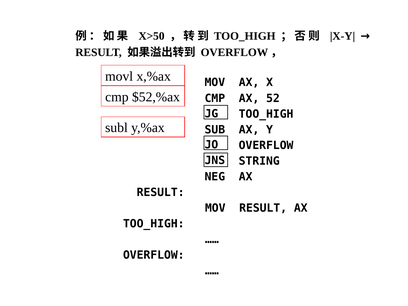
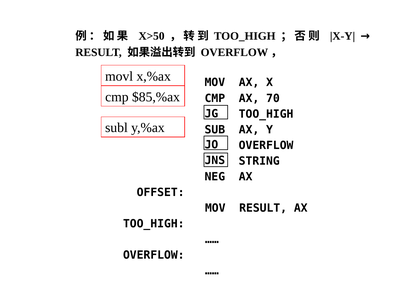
$52,%ax: $52,%ax -> $85,%ax (156, 97)
52: 52 -> 70 (273, 98)
RESULT: RESULT -> OFFSET (161, 192)
